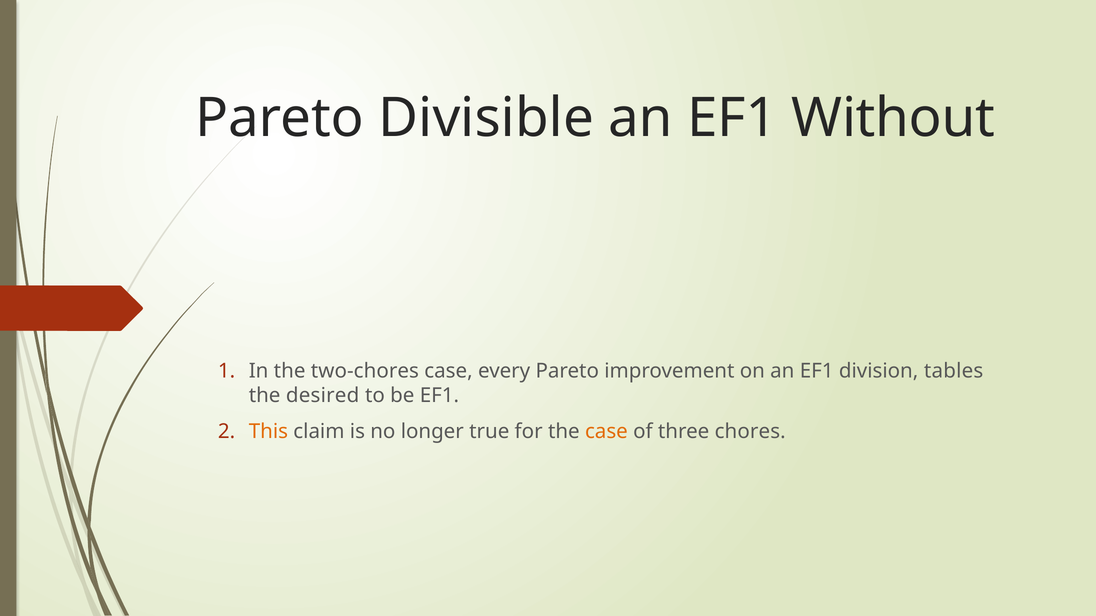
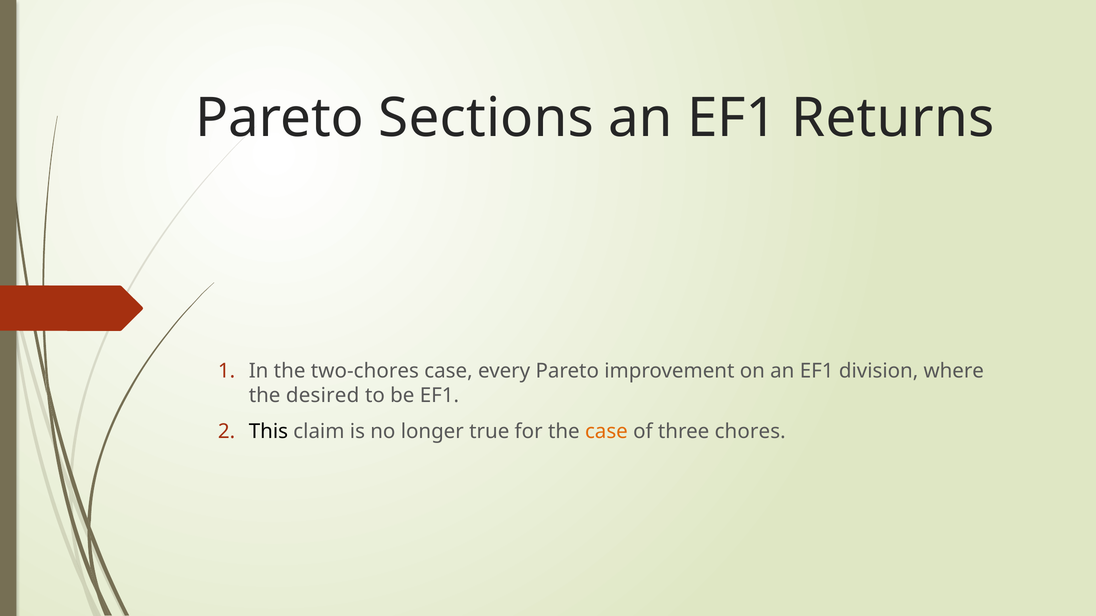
Divisible: Divisible -> Sections (486, 118)
Without: Without -> Returns (893, 118)
tables: tables -> where (954, 371)
This colour: orange -> black (268, 432)
